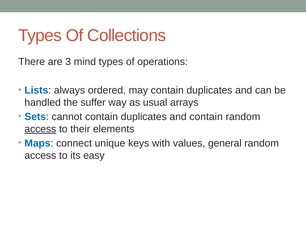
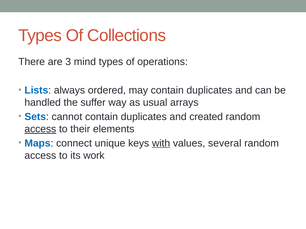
and contain: contain -> created (206, 117)
with underline: none -> present (161, 144)
general: general -> several (225, 144)
easy: easy -> work (94, 156)
